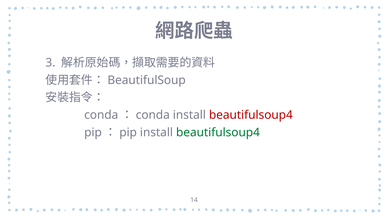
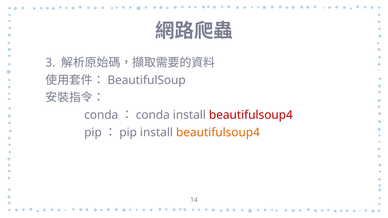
beautifulsoup4 colour: green -> orange (218, 133)
